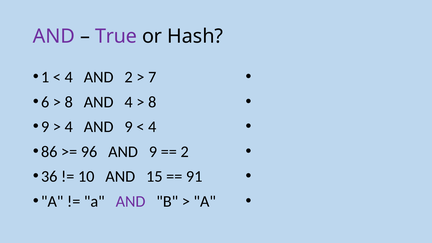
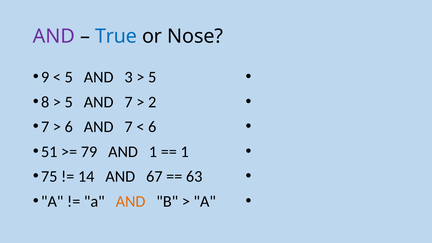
True colour: purple -> blue (116, 36)
Hash: Hash -> Nose (195, 36)
1: 1 -> 9 (45, 77)
4: 4 -> 5 (69, 77)
AND 2: 2 -> 3 (129, 77)
7: 7 -> 5 (152, 77)
6: 6 -> 8 (45, 102)
8: 8 -> 5 (69, 102)
4: 4 -> 7 (129, 102)
8: 8 -> 2 (152, 102)
9: 9 -> 7 (45, 127)
4: 4 -> 6 (69, 127)
9: 9 -> 7 (129, 127)
4: 4 -> 6 (152, 127)
86: 86 -> 51 (49, 152)
96: 96 -> 79 (89, 152)
9: 9 -> 1 (153, 152)
2: 2 -> 1 (185, 152)
36: 36 -> 75 (49, 177)
10: 10 -> 14 (86, 177)
15: 15 -> 67 (154, 177)
91: 91 -> 63 (194, 177)
AND colour: purple -> orange (131, 201)
